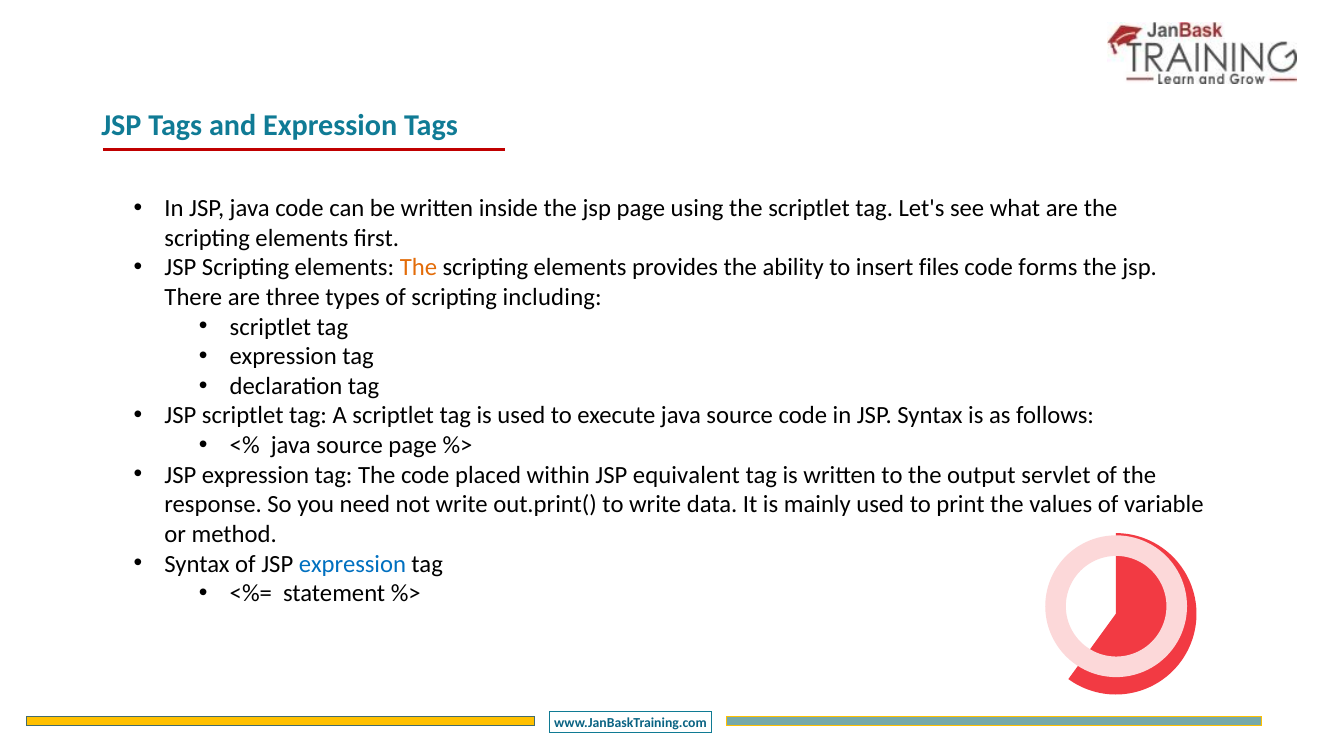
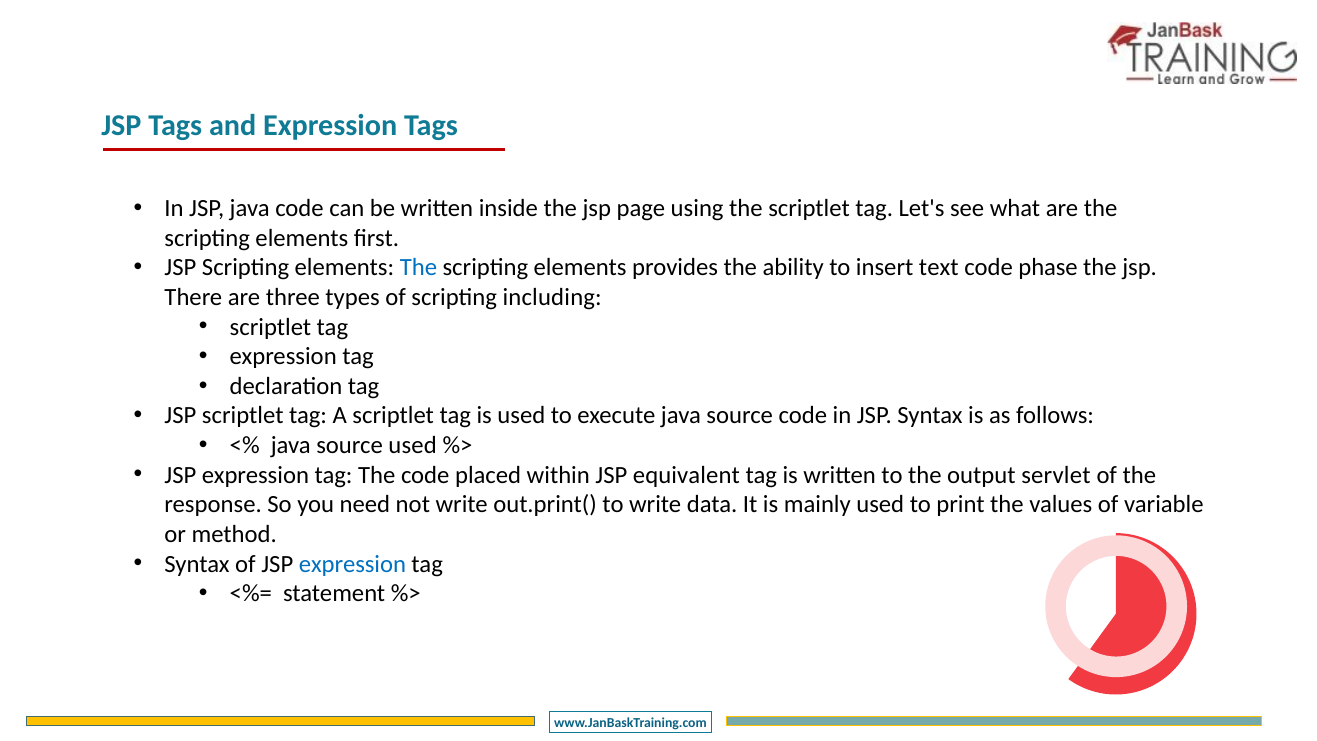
The colour: orange -> blue (418, 268)
files: files -> text (939, 268)
forms: forms -> phase (1048, 268)
source page: page -> used (413, 445)
